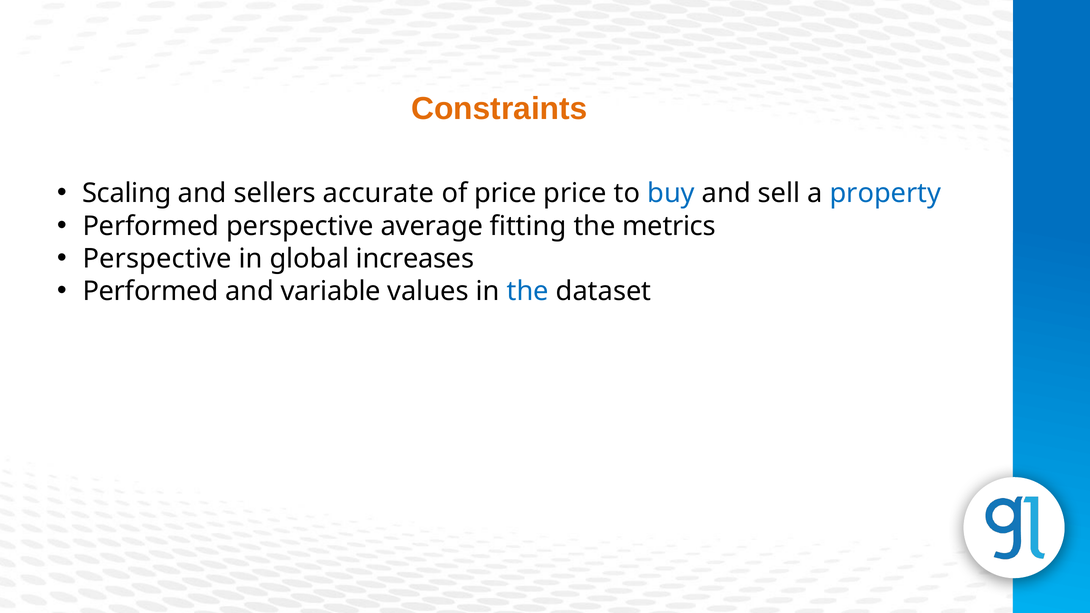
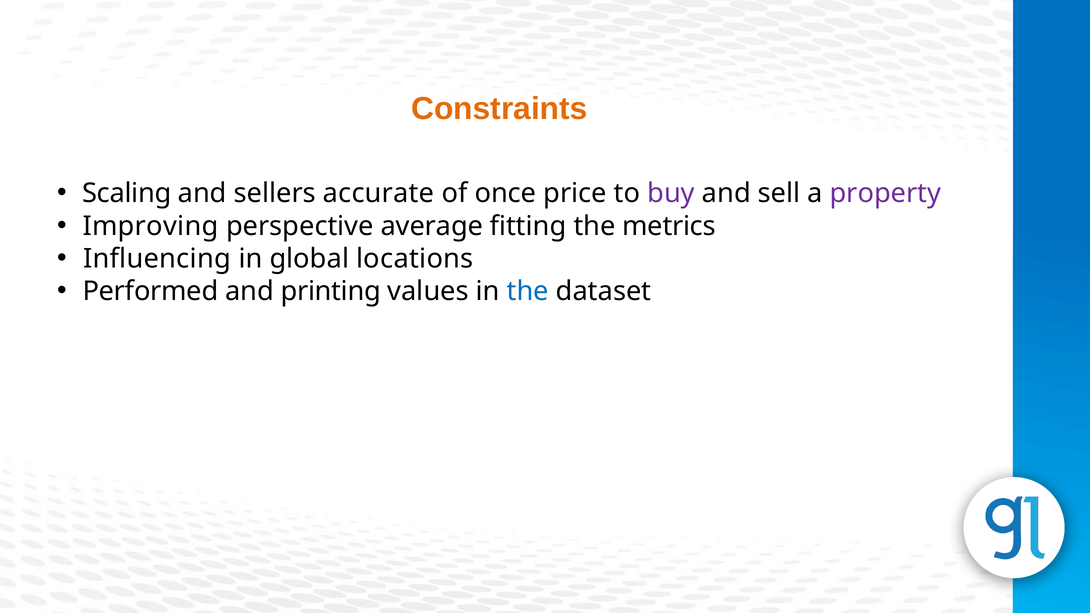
of price: price -> once (505, 193)
buy colour: blue -> purple (671, 193)
property colour: blue -> purple (885, 193)
Performed: Performed -> Improving (151, 226)
Perspective: Perspective -> Influencing (157, 259)
increases: increases -> locations (415, 259)
variable: variable -> printing (331, 292)
